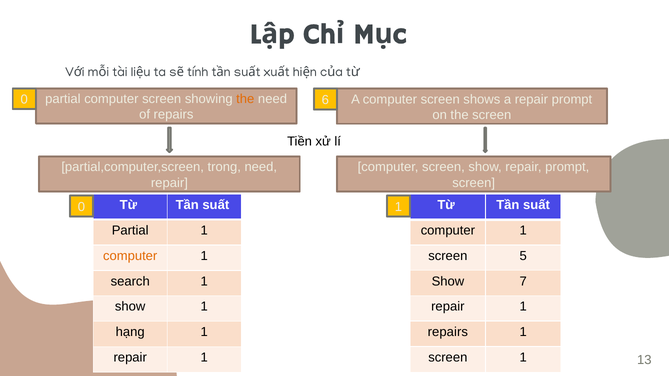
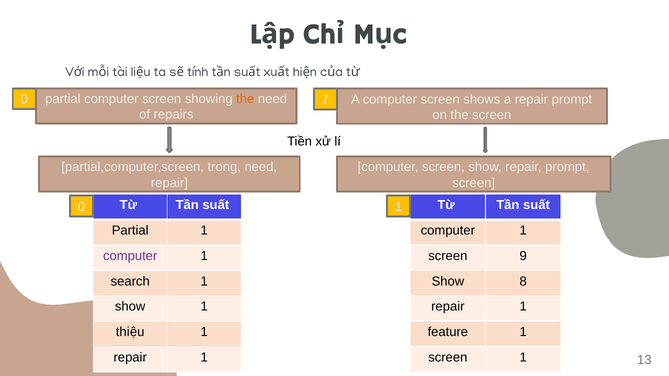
6: 6 -> 7 (325, 100)
computer colour: orange -> purple (130, 256)
5: 5 -> 9 (523, 256)
7: 7 -> 8 (523, 281)
repairs: repairs -> feature (448, 332)
hạng: hạng -> thiệu (130, 332)
